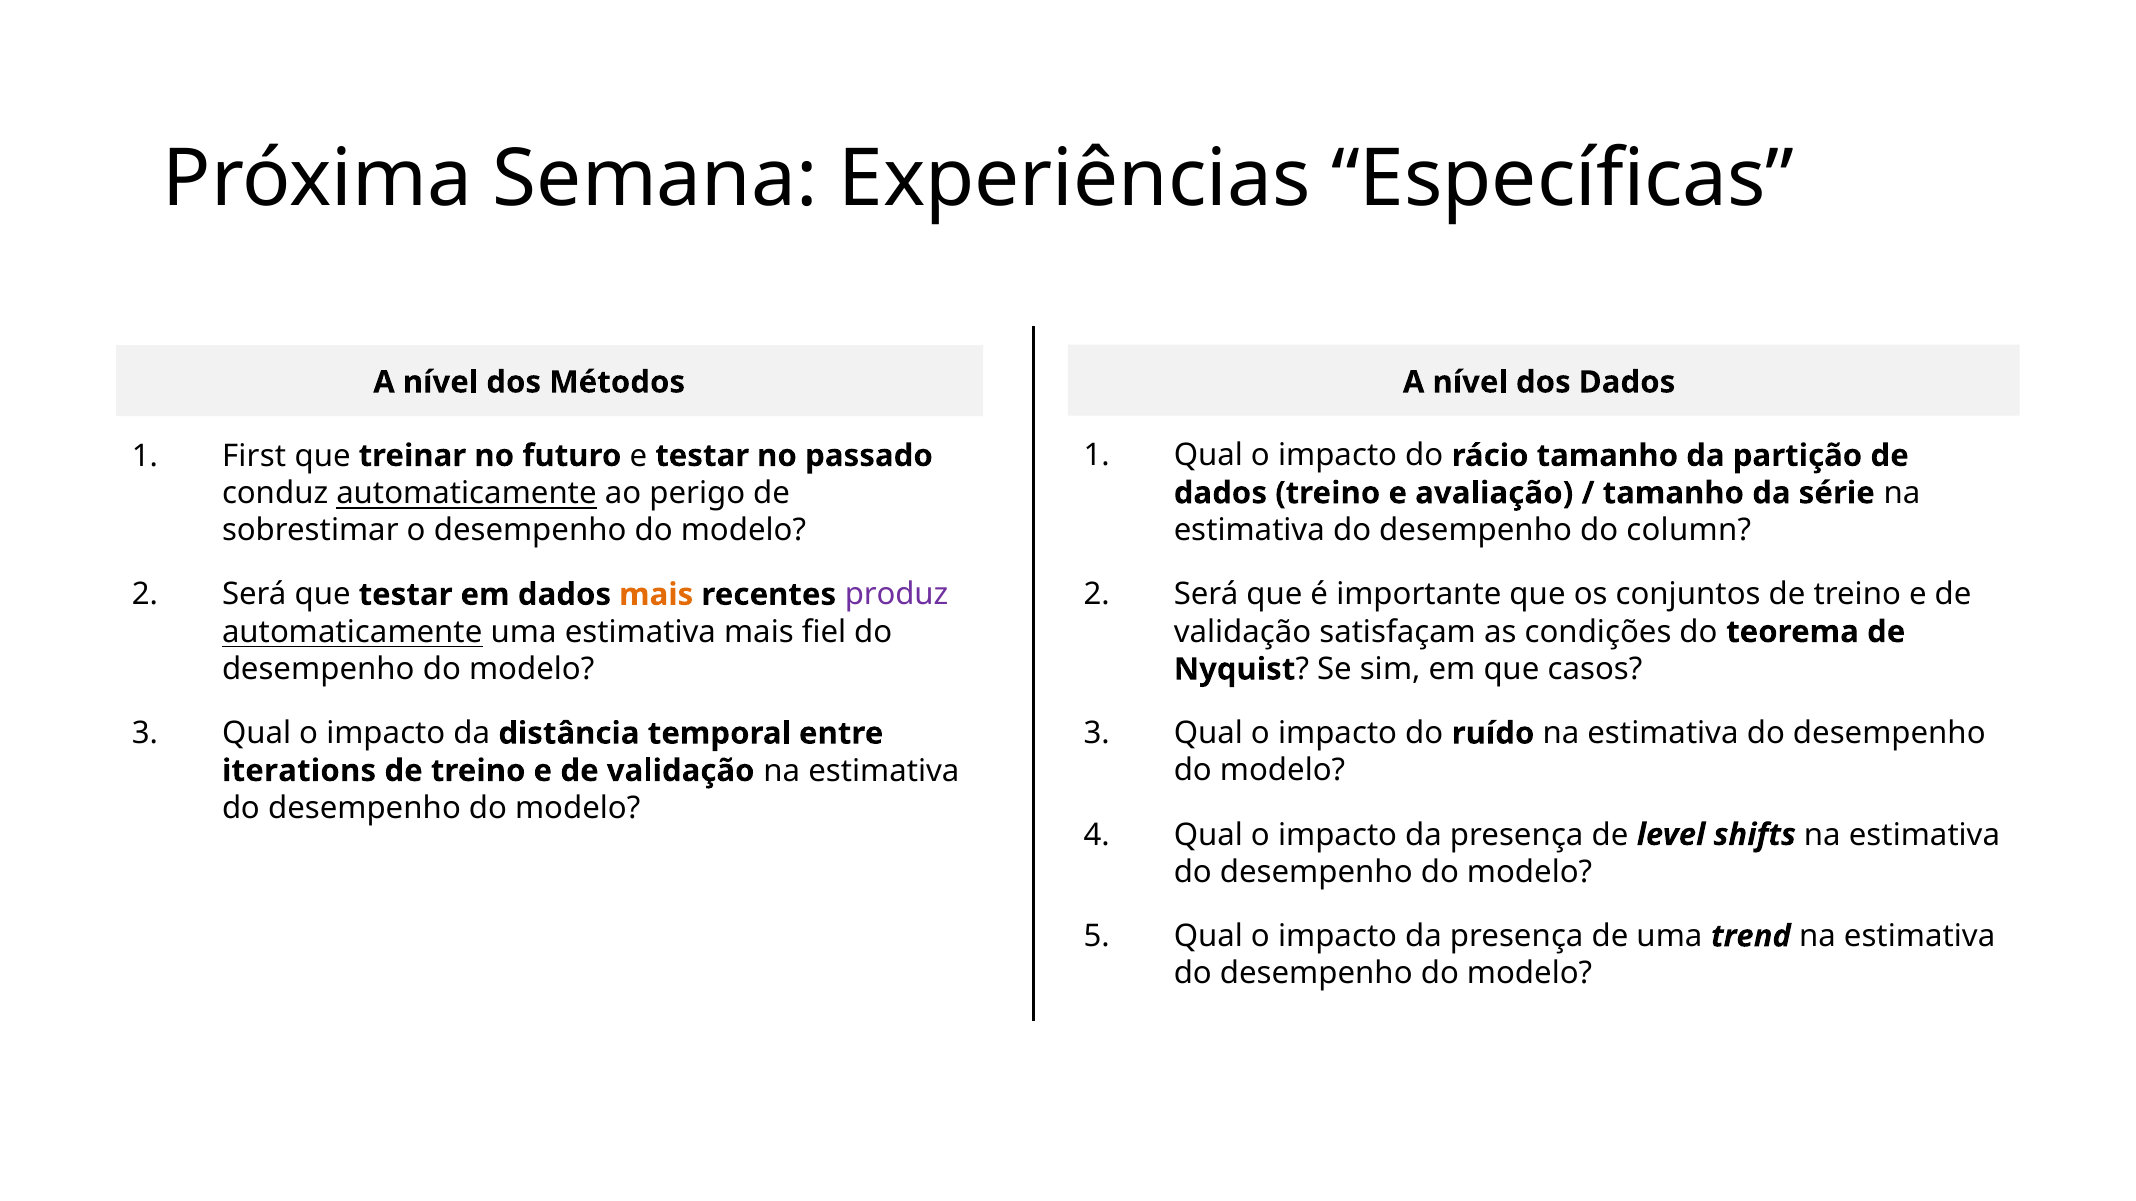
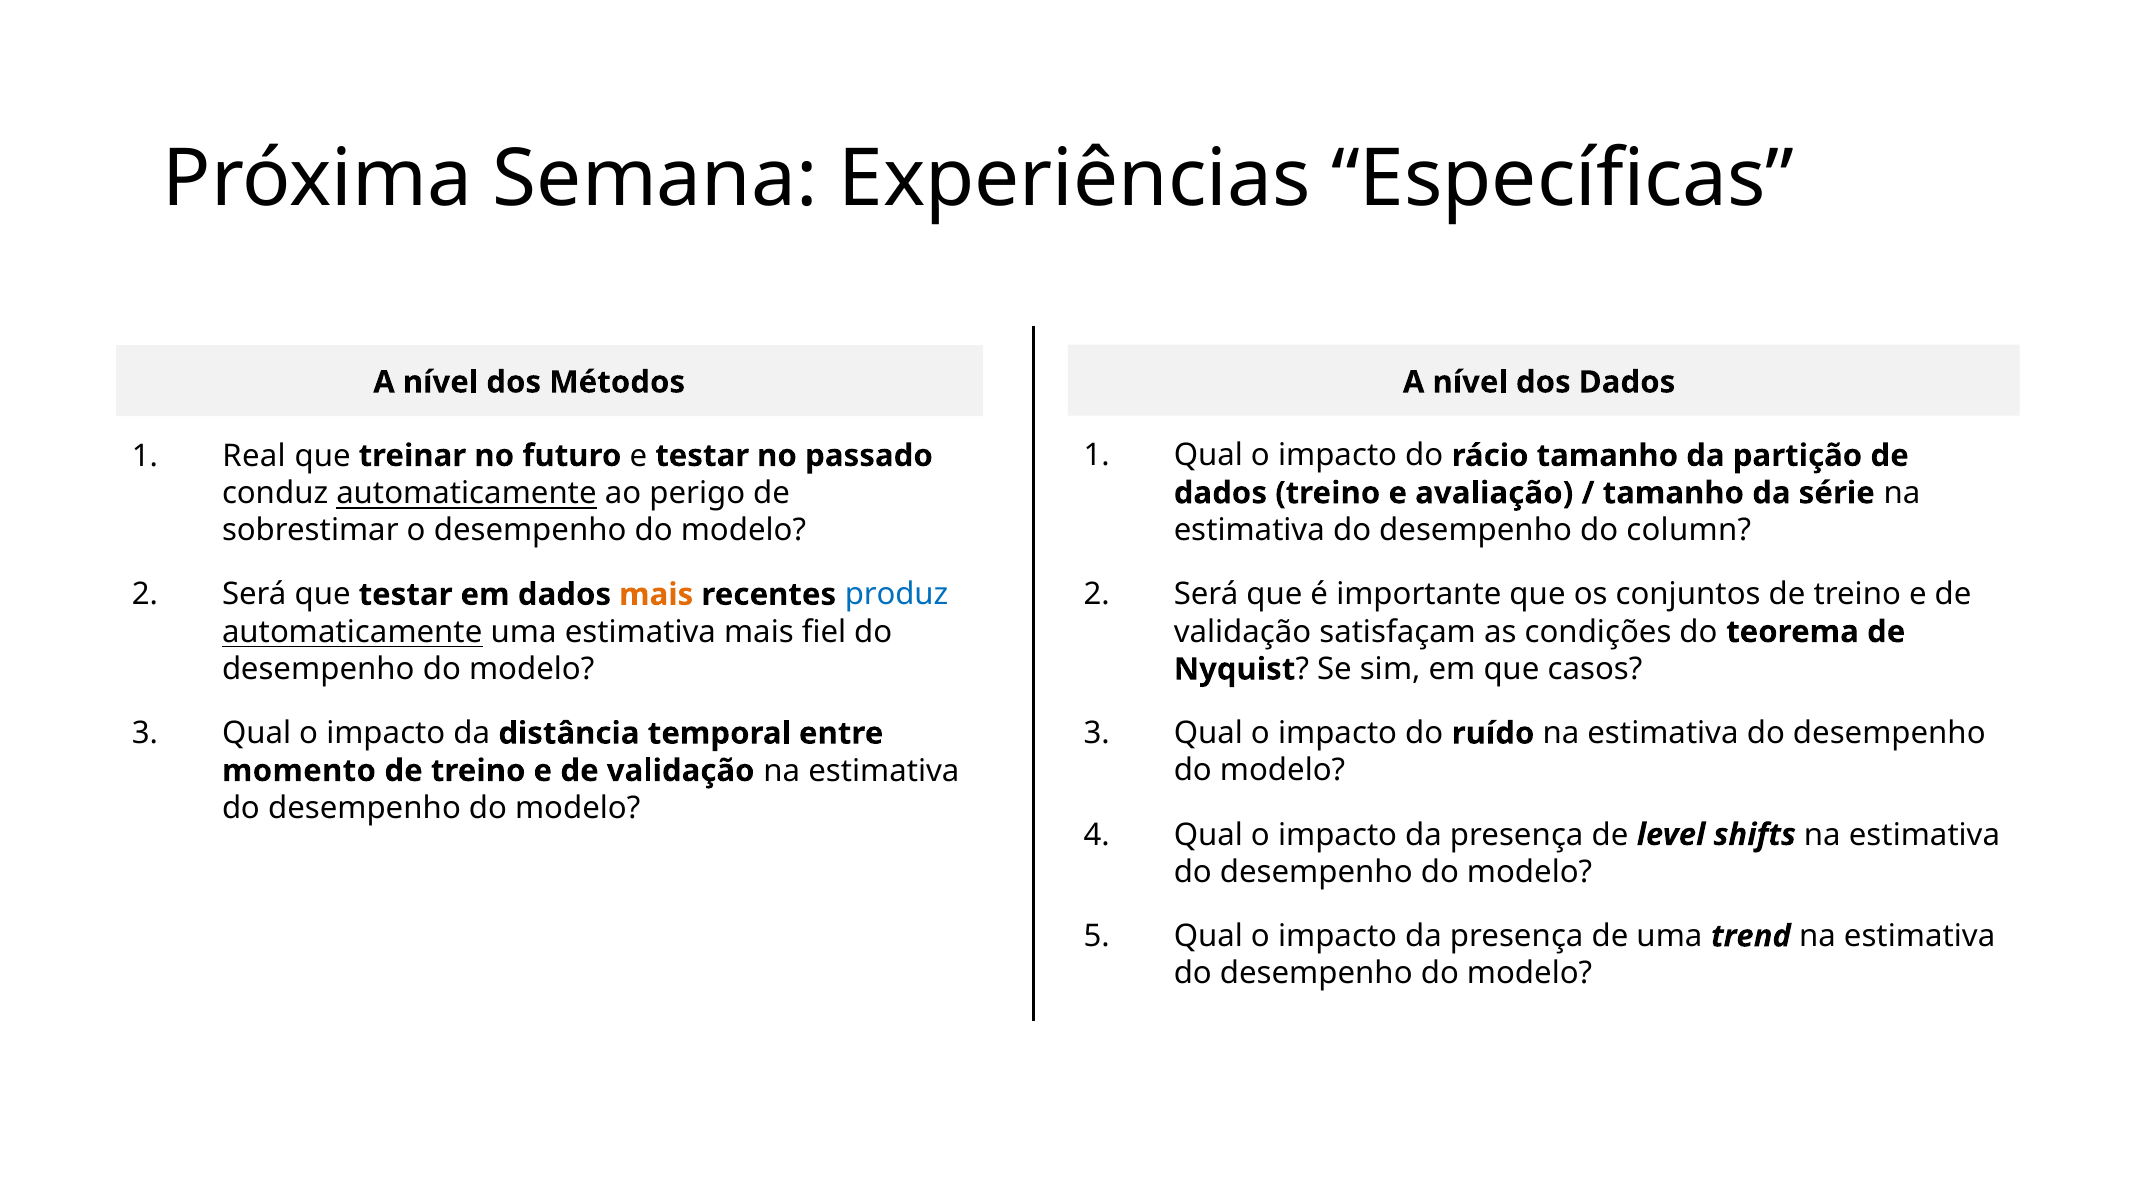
First: First -> Real (254, 456)
produz colour: purple -> blue (897, 595)
iterations: iterations -> momento (299, 771)
